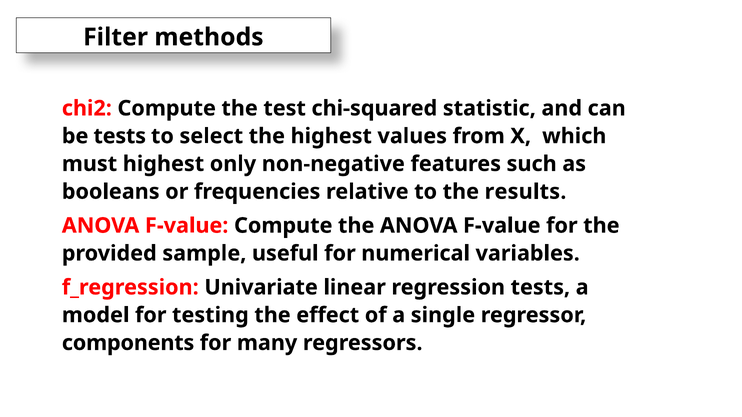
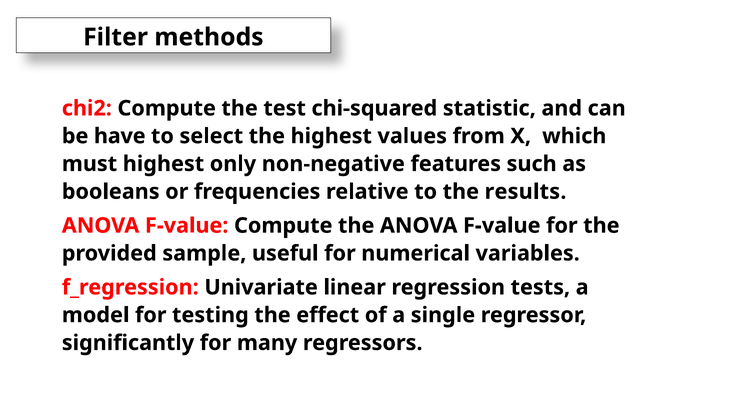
be tests: tests -> have (120, 136)
components: components -> significantly (128, 343)
